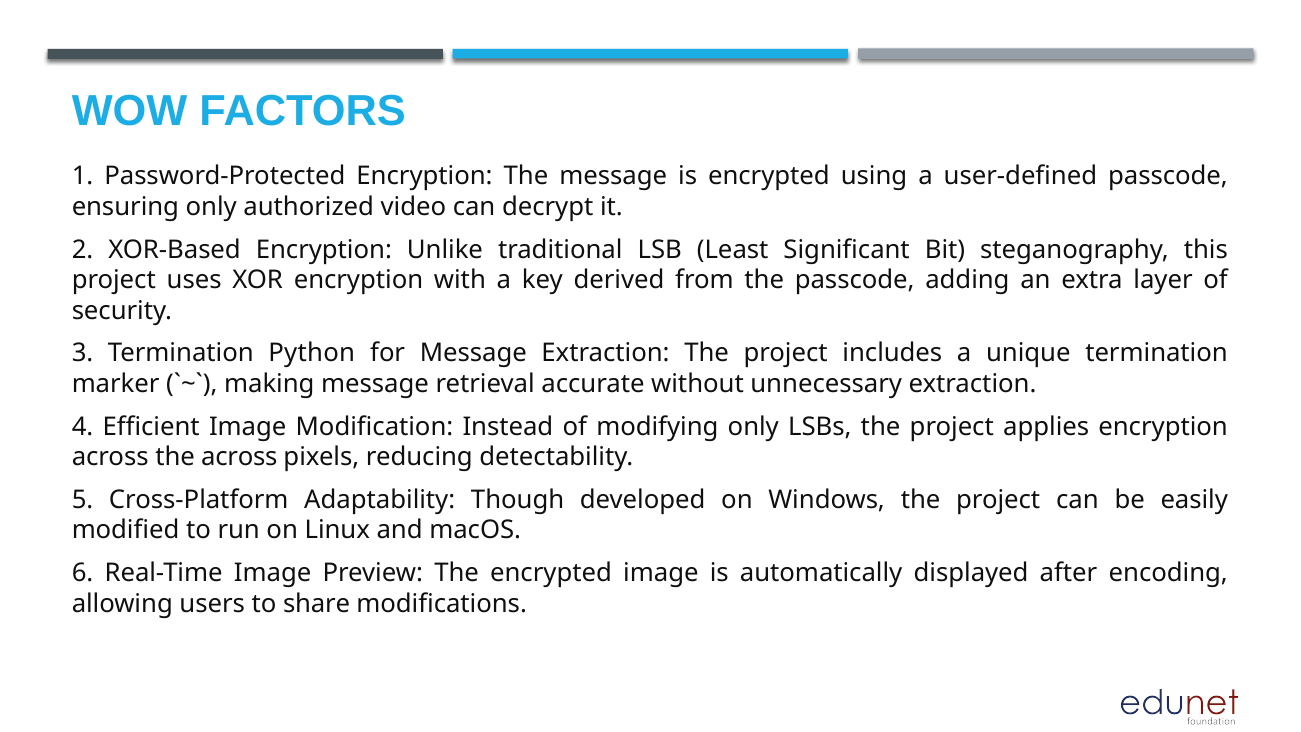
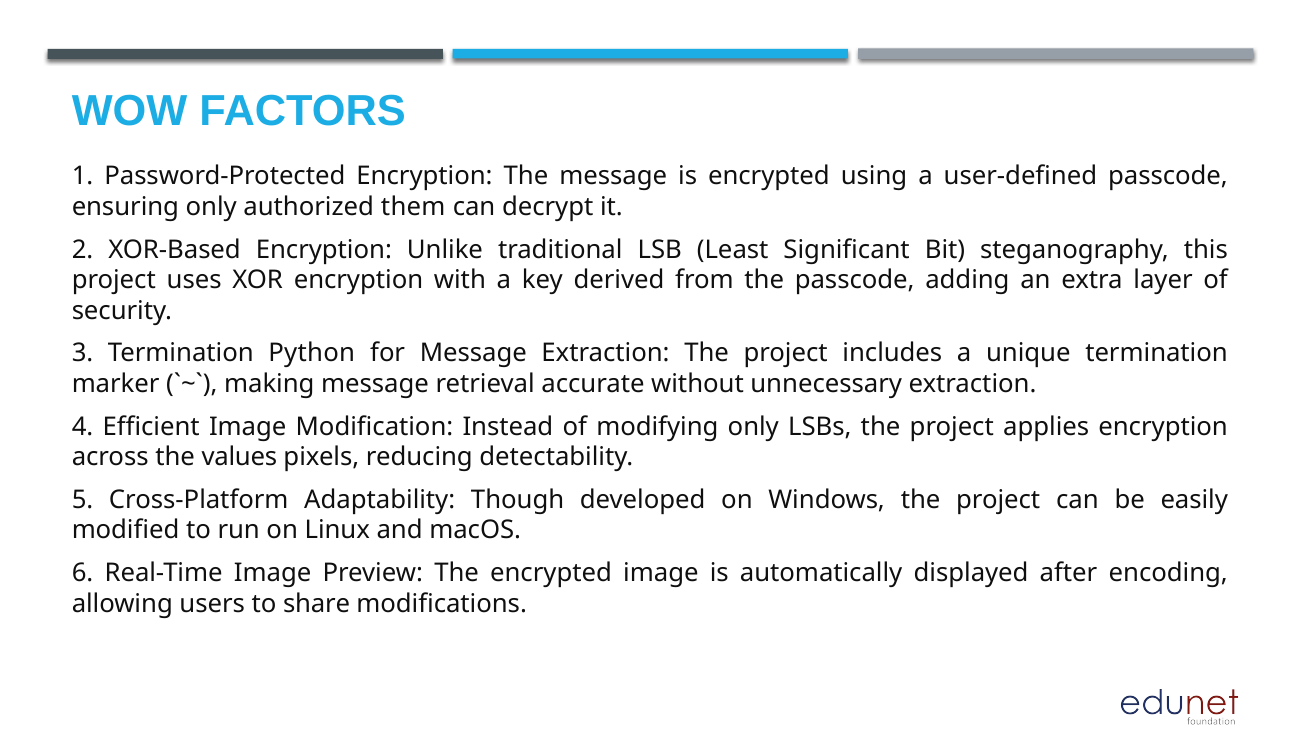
video: video -> them (413, 207)
the across: across -> values (239, 457)
